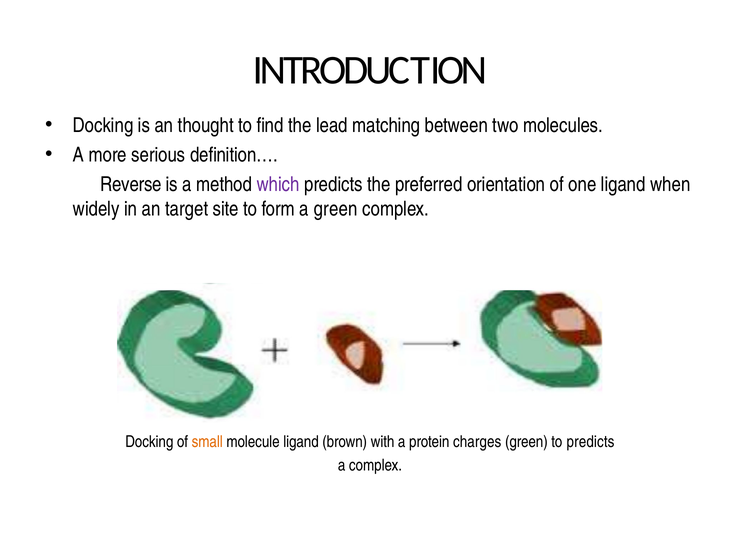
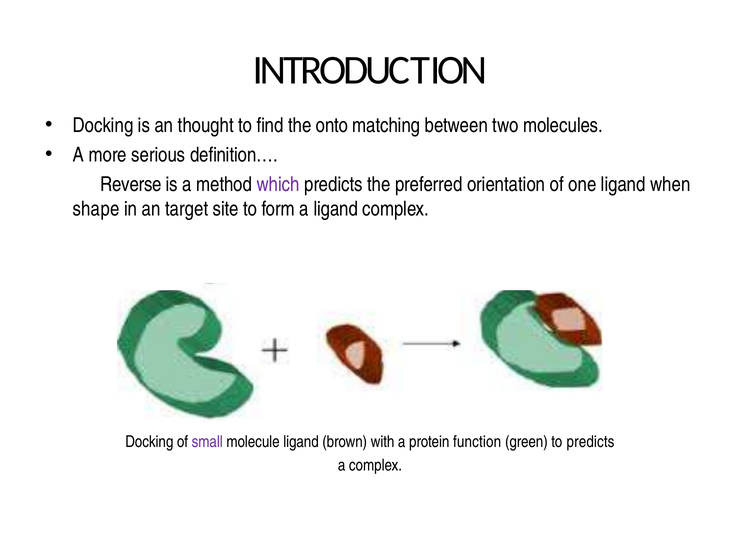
lead: lead -> onto (332, 125)
widely: widely -> shape (96, 209)
a green: green -> ligand (336, 209)
small colour: orange -> purple (207, 442)
charges: charges -> function (477, 442)
